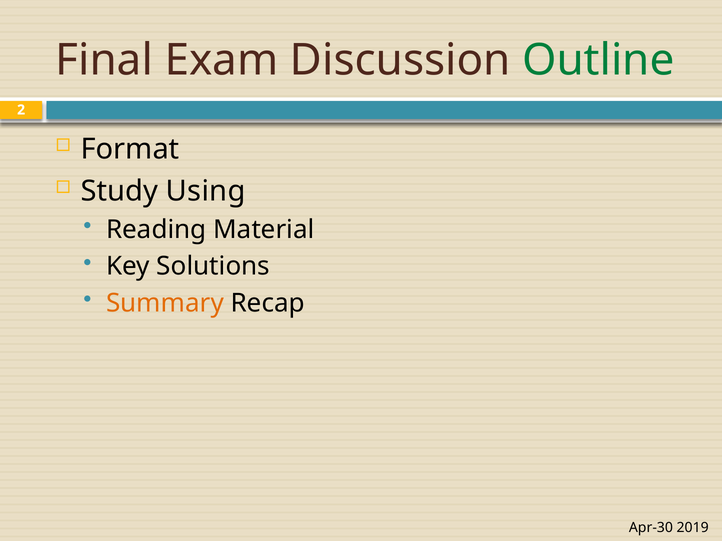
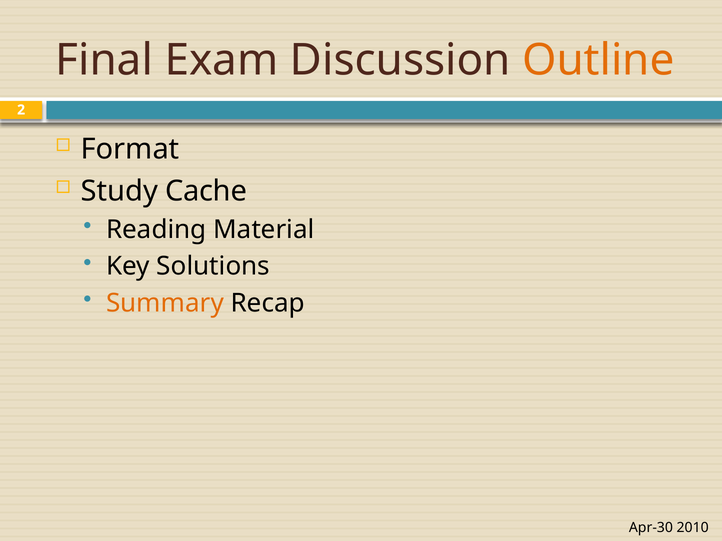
Outline colour: green -> orange (598, 60)
Using: Using -> Cache (206, 191)
2019: 2019 -> 2010 (693, 528)
